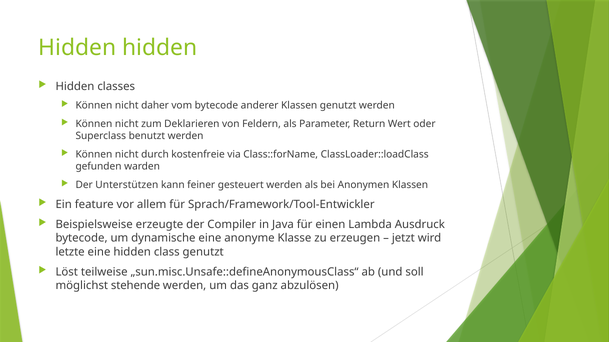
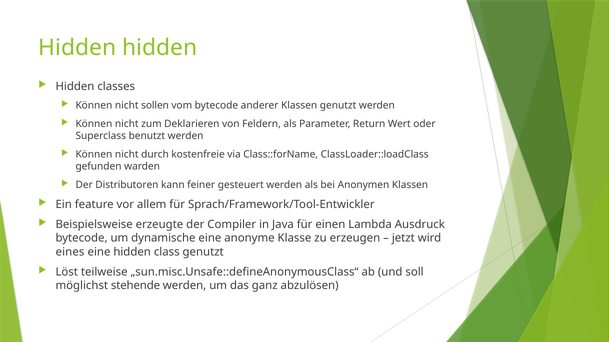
daher: daher -> sollen (155, 106)
Unterstützen: Unterstützen -> Distributoren (127, 185)
letzte: letzte -> eines (70, 252)
